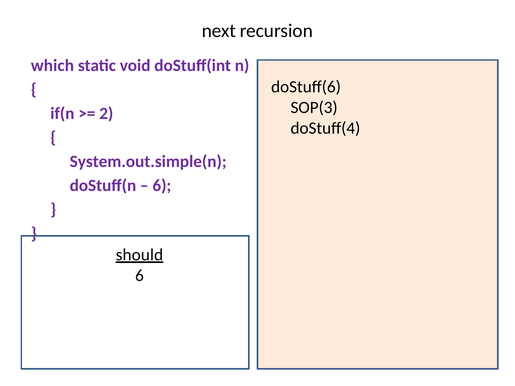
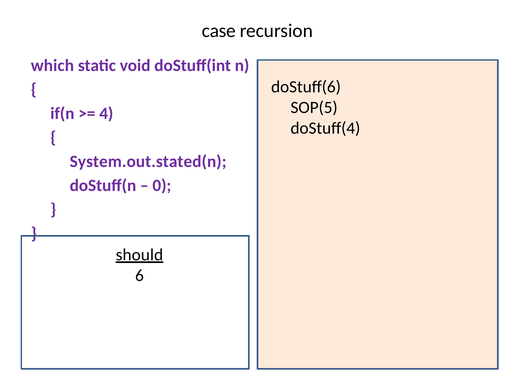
next: next -> case (219, 31)
SOP(3: SOP(3 -> SOP(5 (314, 108)
2: 2 -> 4 (106, 114)
System.out.simple(n: System.out.simple(n -> System.out.stated(n (148, 162)
6: 6 -> 0 (162, 186)
